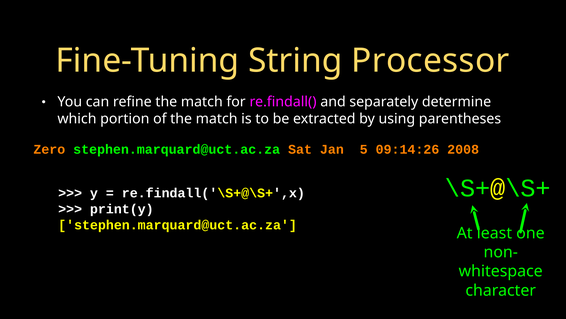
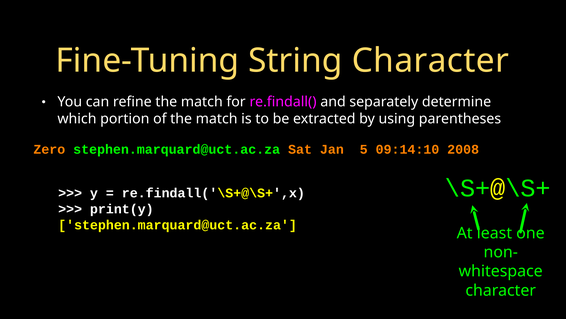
String Processor: Processor -> Character (430, 61)
09:14:26: 09:14:26 -> 09:14:10 (407, 149)
